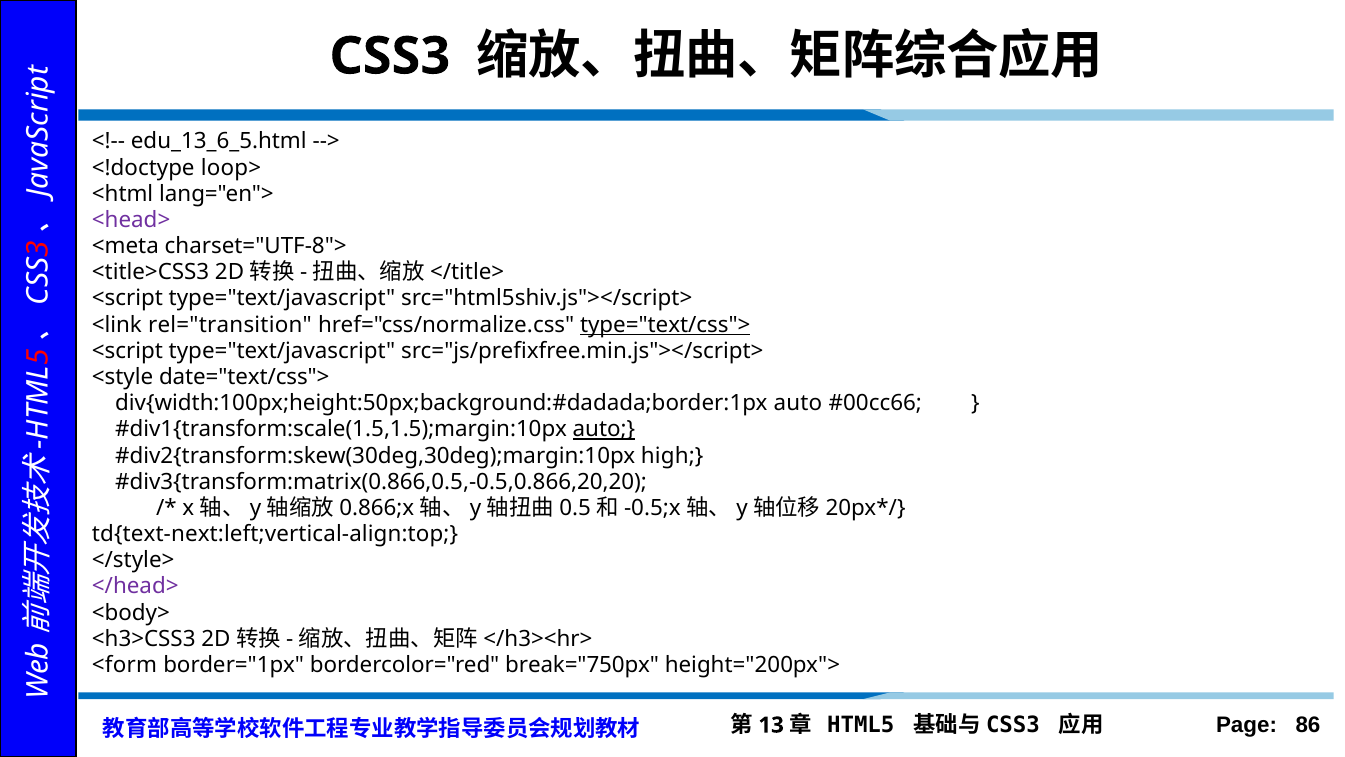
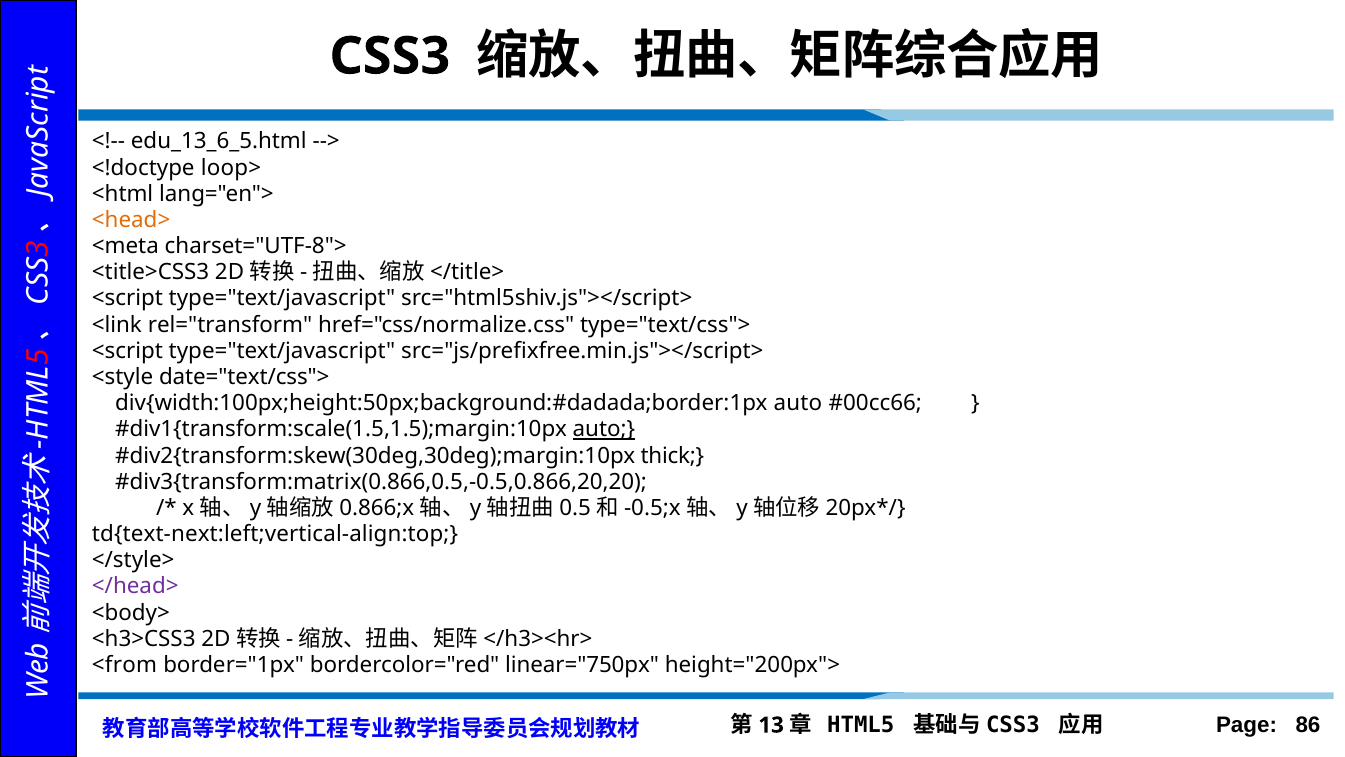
<head> colour: purple -> orange (131, 220)
rel="transition: rel="transition -> rel="transform (230, 325)
type="text/css"> underline: present -> none (665, 325)
high: high -> thick (672, 455)
<form: <form -> <from (125, 665)
break="750px: break="750px -> linear="750px (582, 665)
